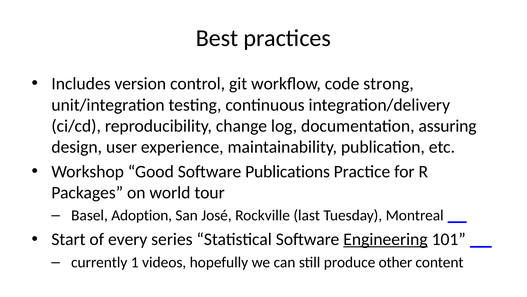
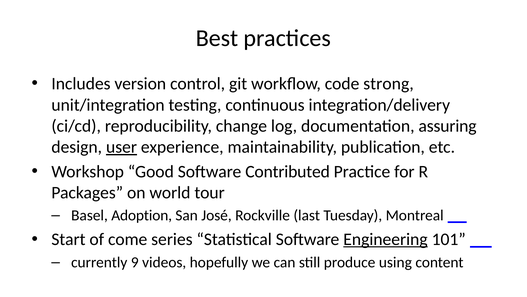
user underline: none -> present (121, 147)
Publications: Publications -> Contributed (288, 171)
every: every -> come (128, 239)
1: 1 -> 9 (135, 262)
other: other -> using (395, 262)
